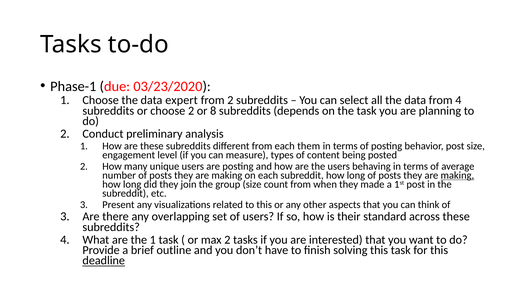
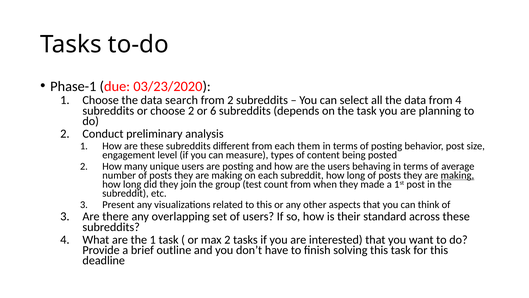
expert: expert -> search (182, 100)
8: 8 -> 6 (213, 111)
group size: size -> test (252, 184)
deadline underline: present -> none (104, 260)
